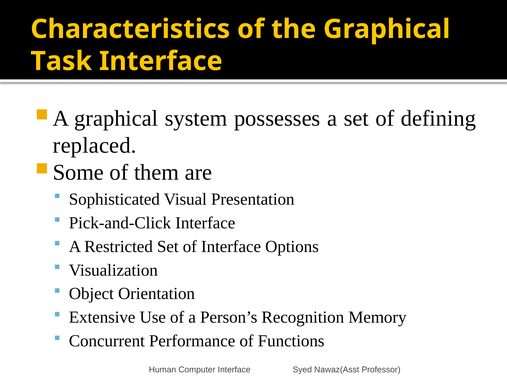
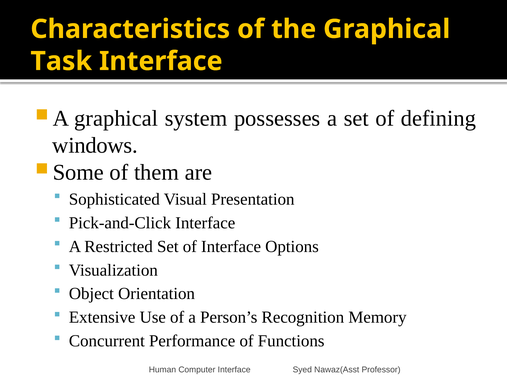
replaced: replaced -> windows (95, 146)
